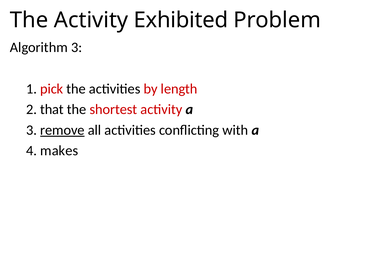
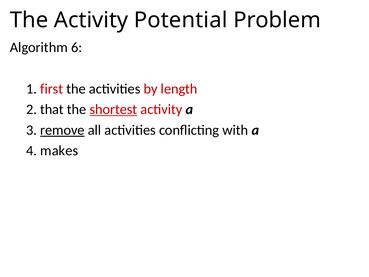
Exhibited: Exhibited -> Potential (181, 20)
Algorithm 3: 3 -> 6 (77, 47)
pick: pick -> first (52, 89)
shortest underline: none -> present (113, 109)
